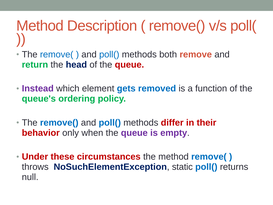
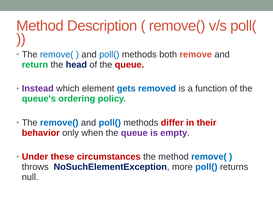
static: static -> more (182, 167)
